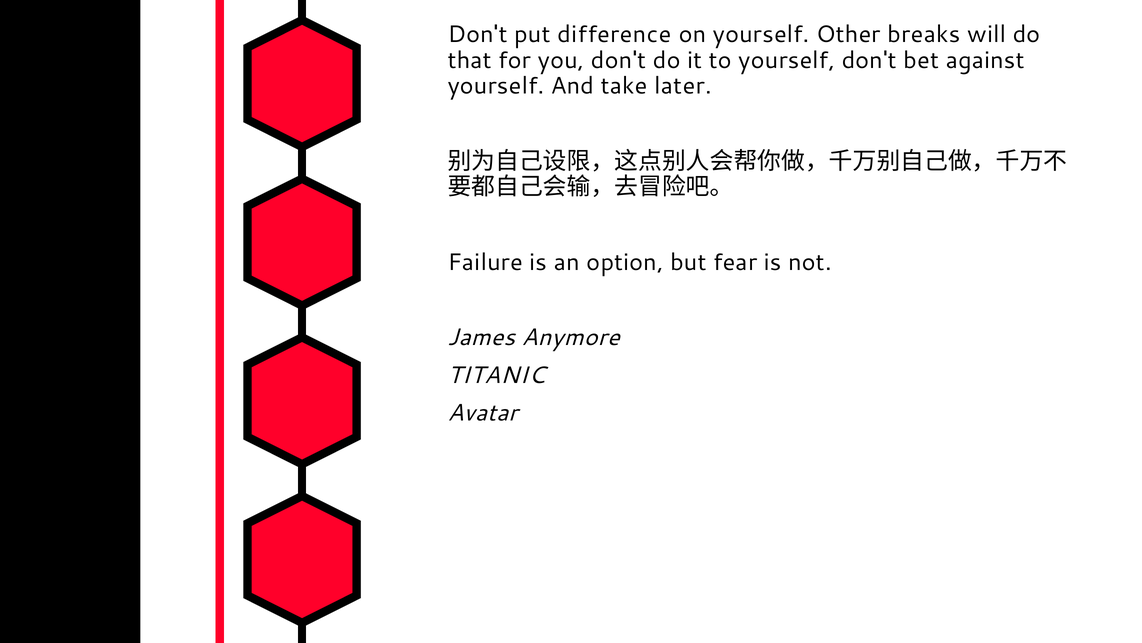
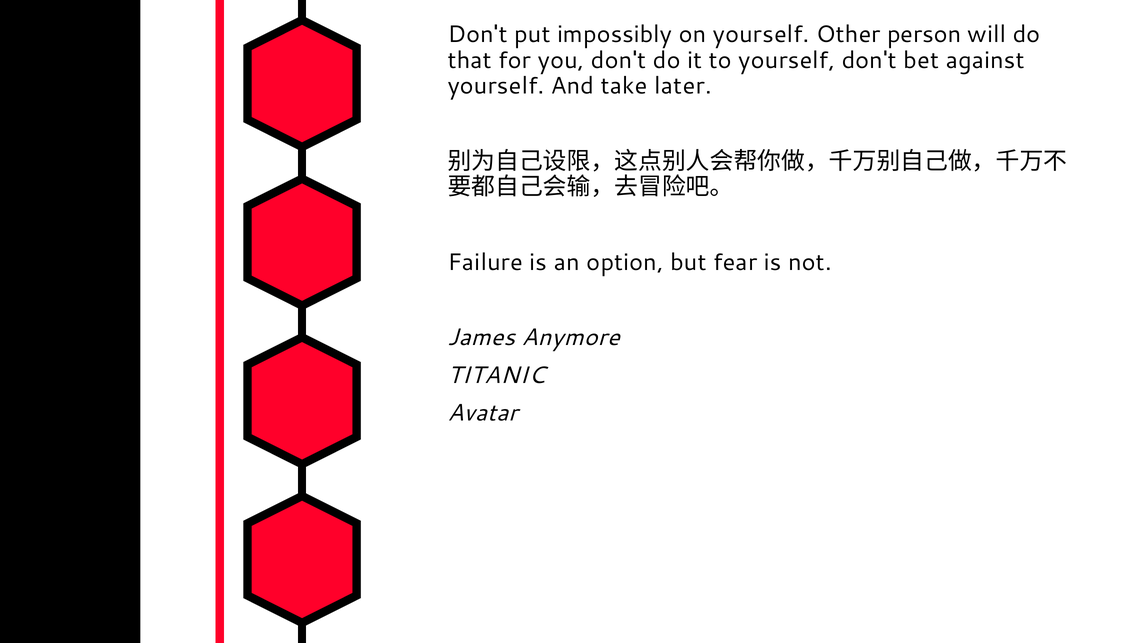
difference: difference -> impossibly (615, 35)
breaks: breaks -> person (924, 35)
